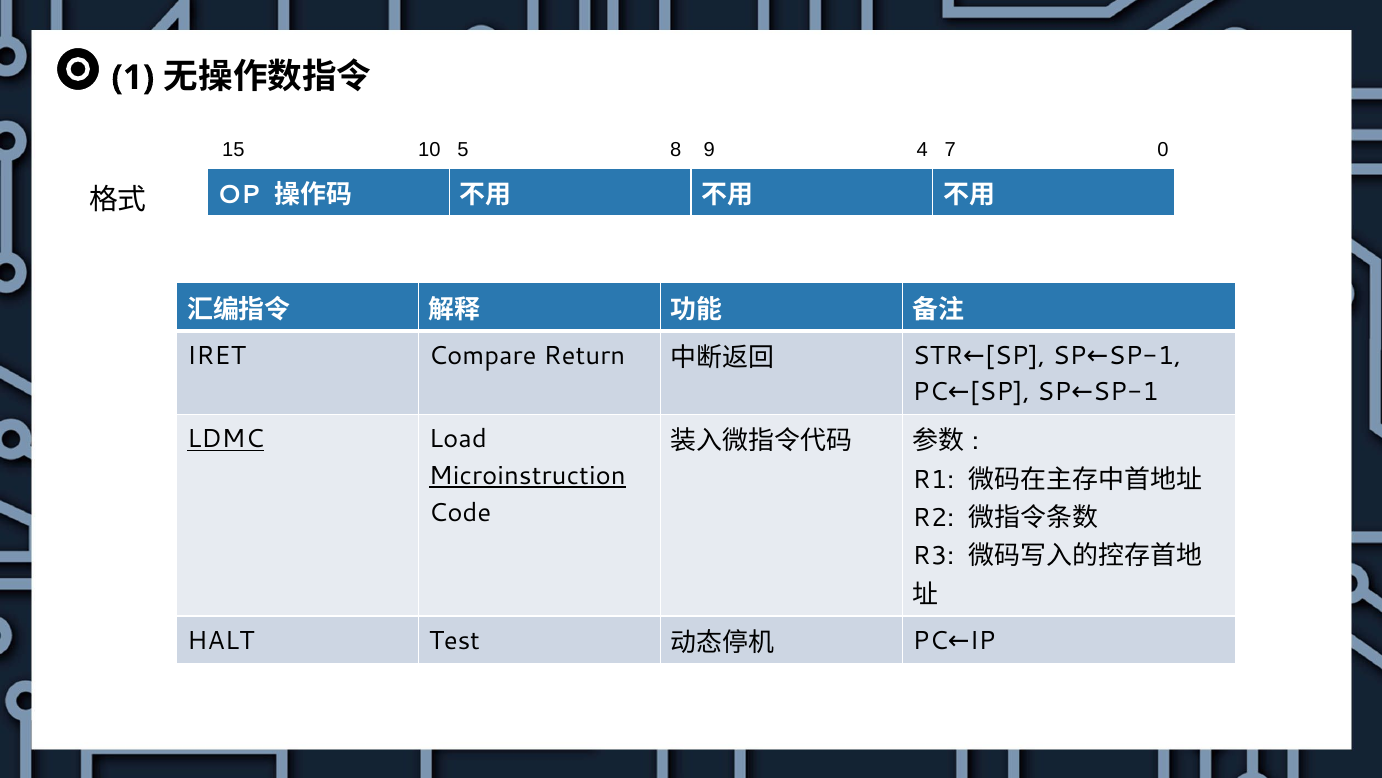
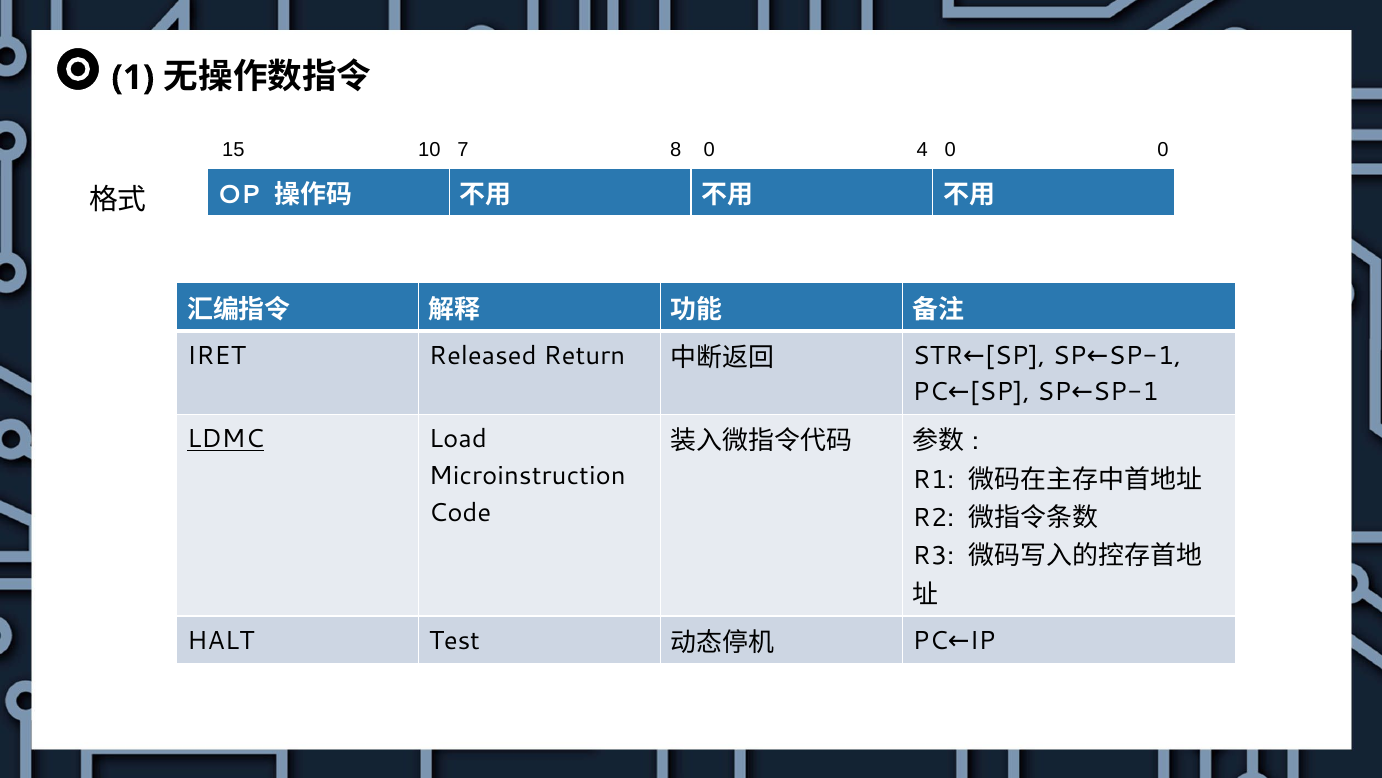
5: 5 -> 7 (463, 149)
8 9: 9 -> 0 (709, 149)
4 7: 7 -> 0 (950, 149)
Compare: Compare -> Released (483, 355)
Microinstruction underline: present -> none (527, 476)
